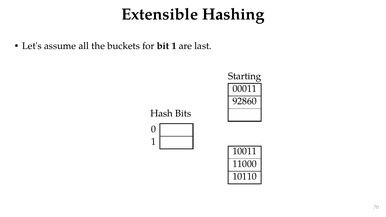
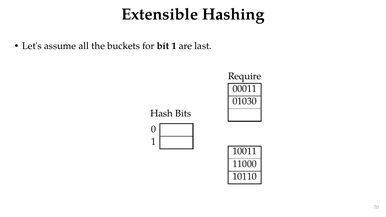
Starting: Starting -> Require (245, 76)
92860: 92860 -> 01030 (245, 101)
